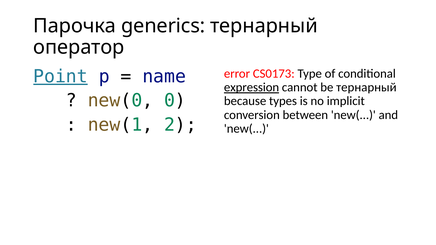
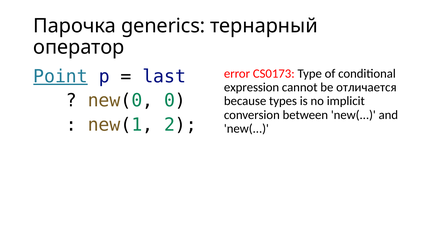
name: name -> last (164, 77)
expression underline: present -> none (252, 87)
be тернарный: тернарный -> отличается (366, 87)
